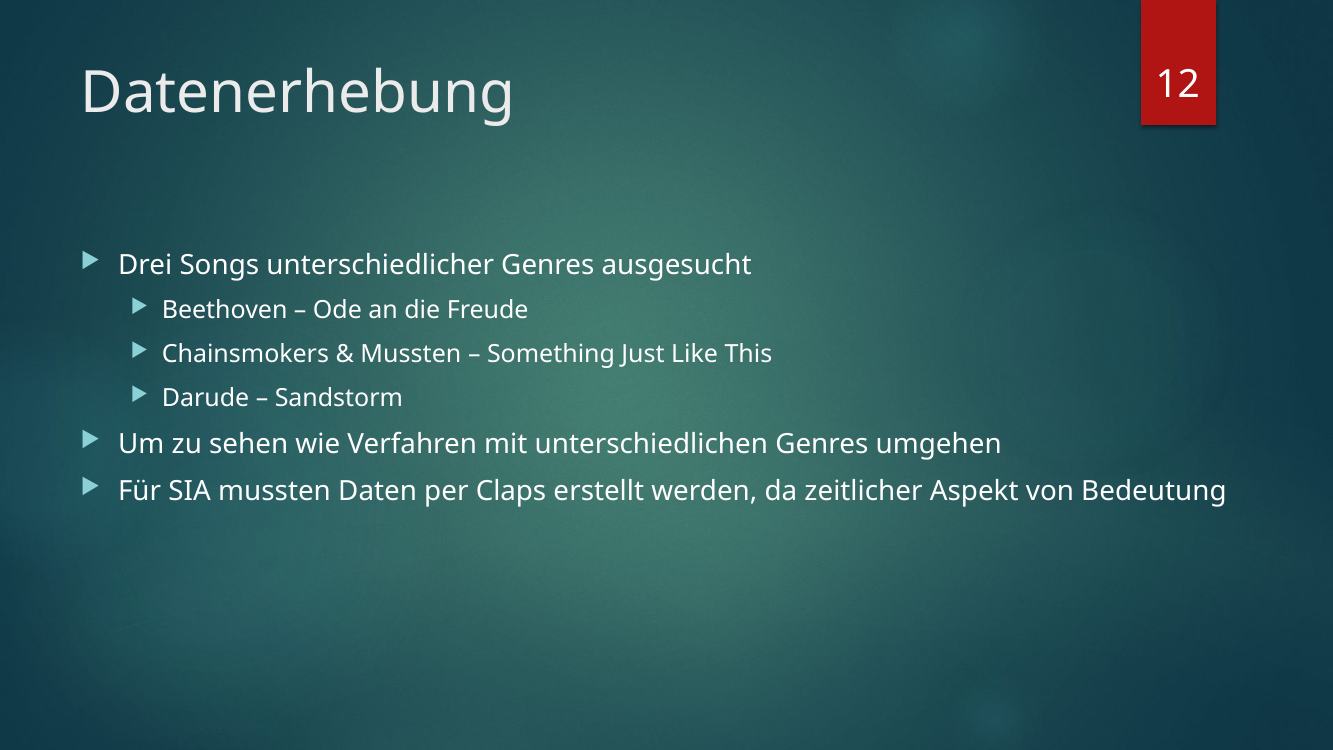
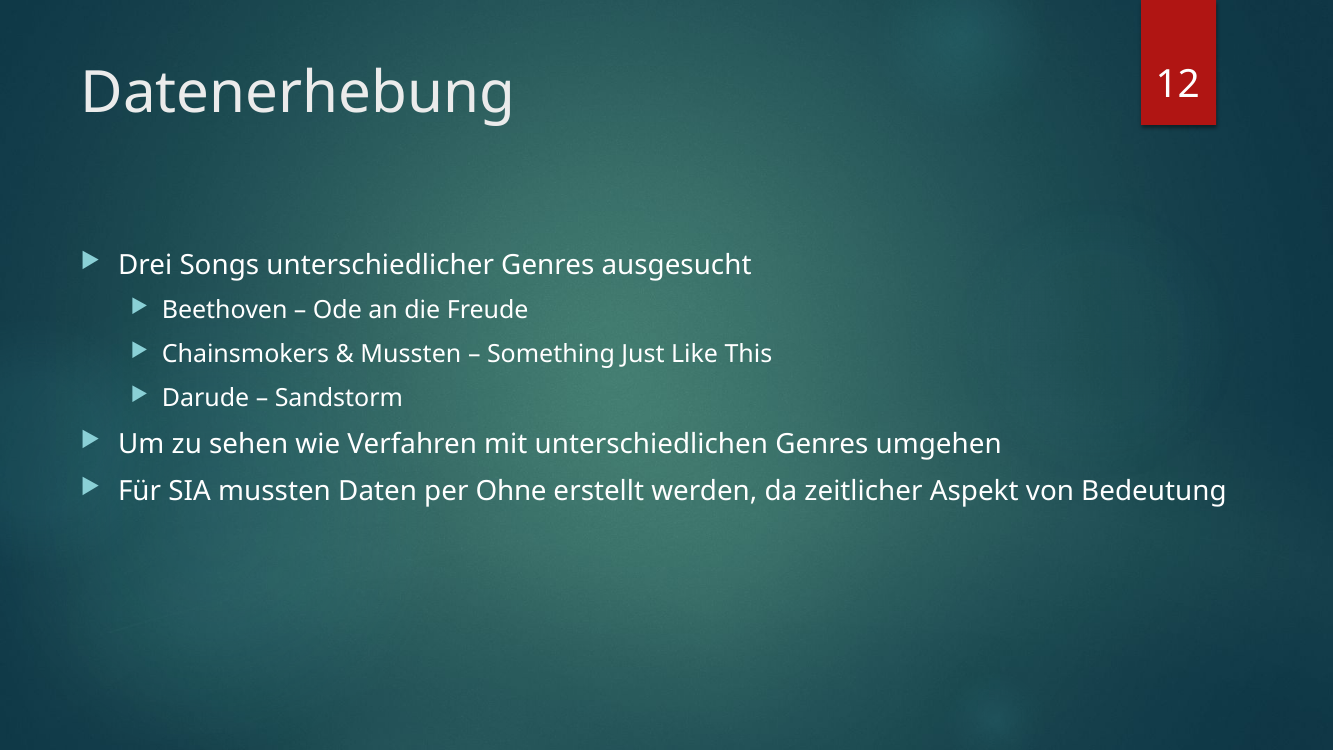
Claps: Claps -> Ohne (511, 491)
